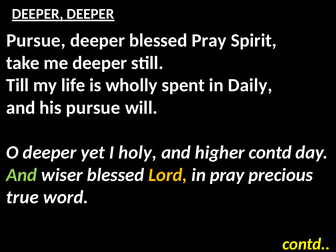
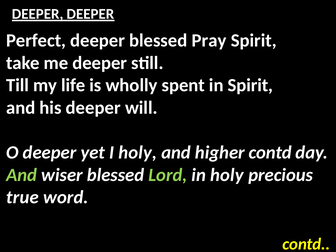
Pursue: Pursue -> Perfect (36, 41)
in Daily: Daily -> Spirit (250, 85)
his pursue: pursue -> deeper (93, 108)
Lord colour: yellow -> light green (168, 175)
in pray: pray -> holy (227, 175)
